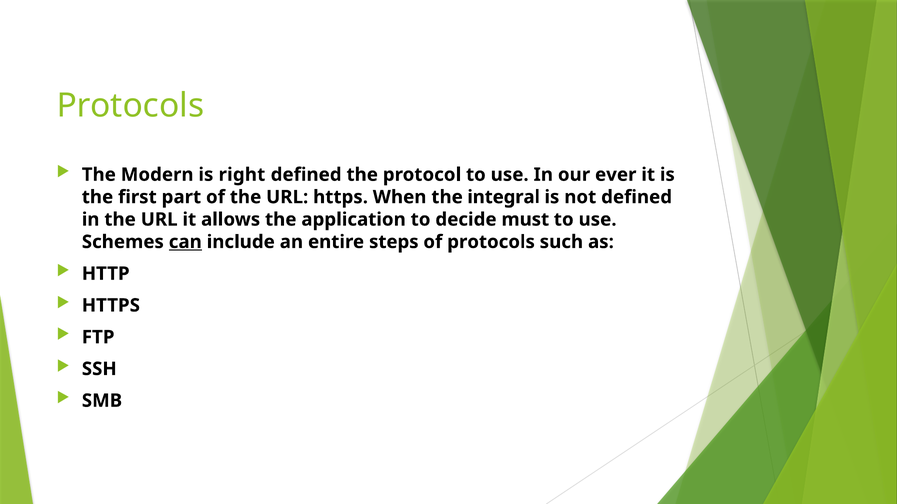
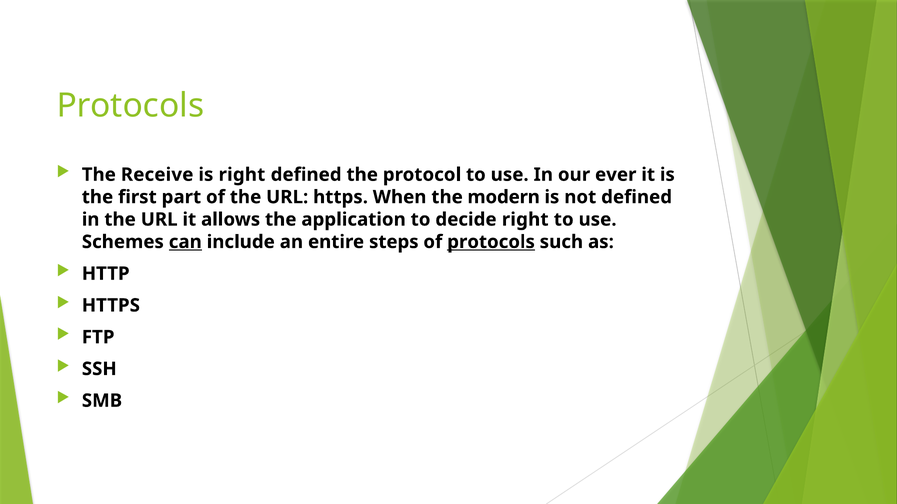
Modern: Modern -> Receive (157, 175)
integral: integral -> modern (504, 197)
decide must: must -> right (525, 220)
protocols underline: none -> present (491, 242)
